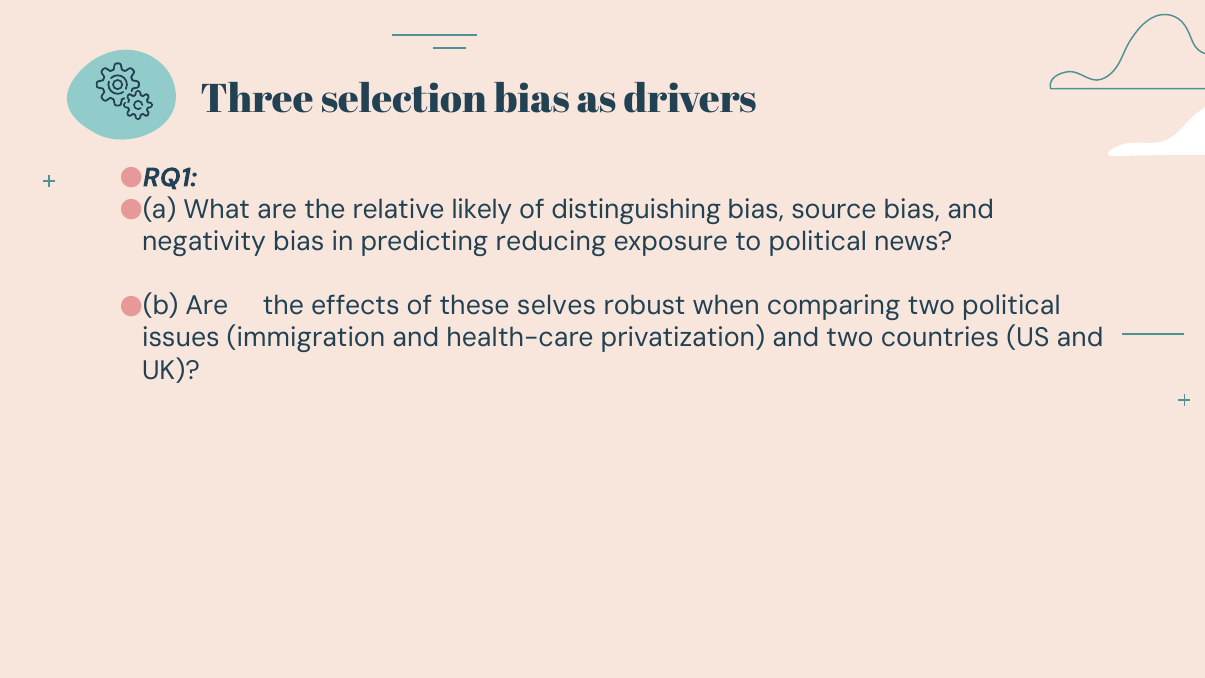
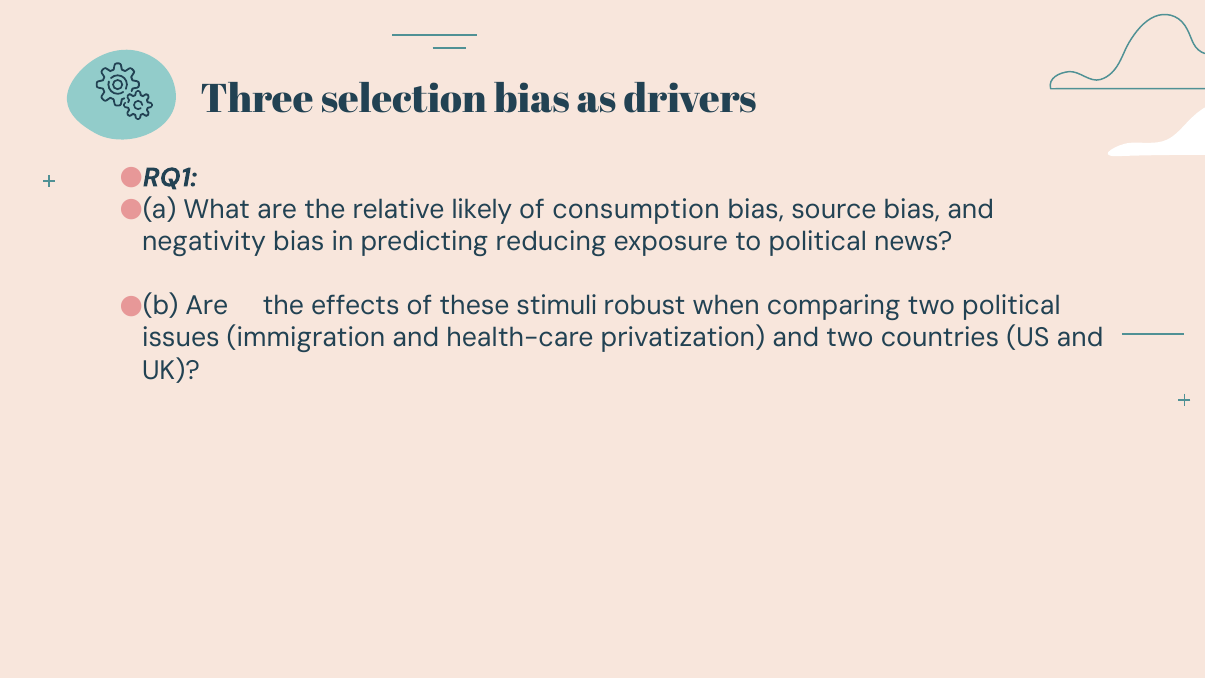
distinguishing: distinguishing -> consumption (636, 210)
selves: selves -> stimuli (557, 306)
